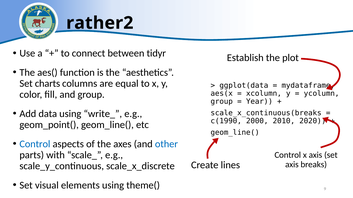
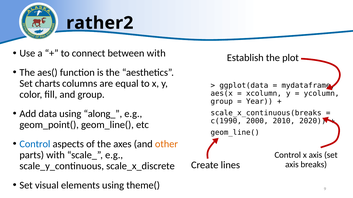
between tidyr: tidyr -> with (156, 53)
write_: write_ -> along_ (103, 114)
other colour: blue -> orange (166, 144)
